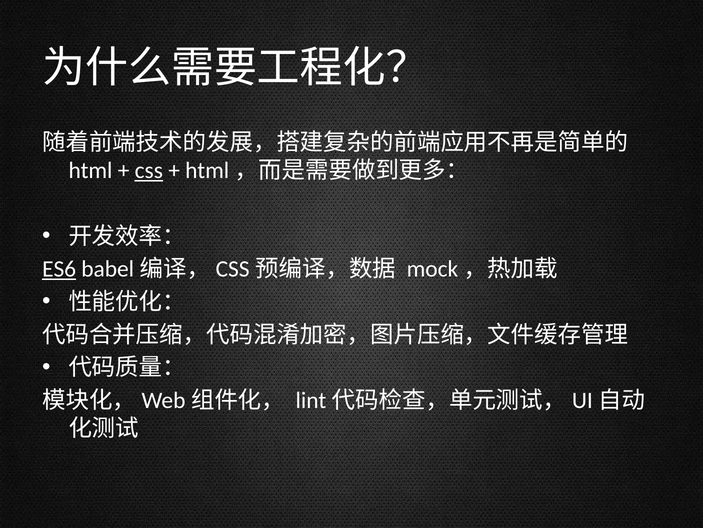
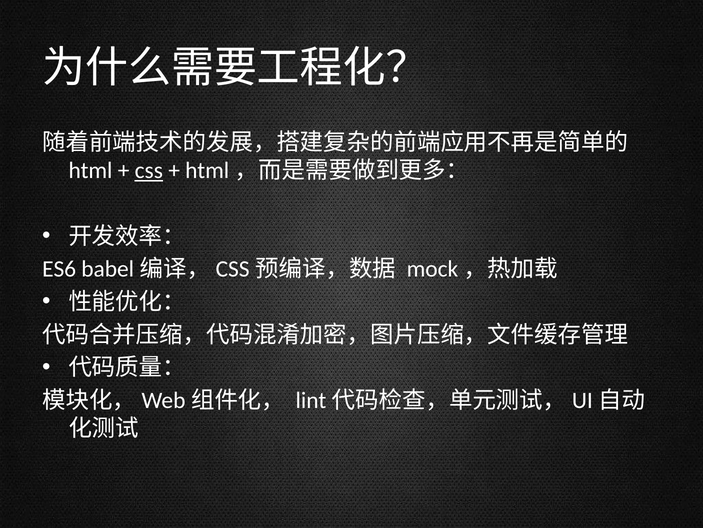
ES6 underline: present -> none (59, 269)
